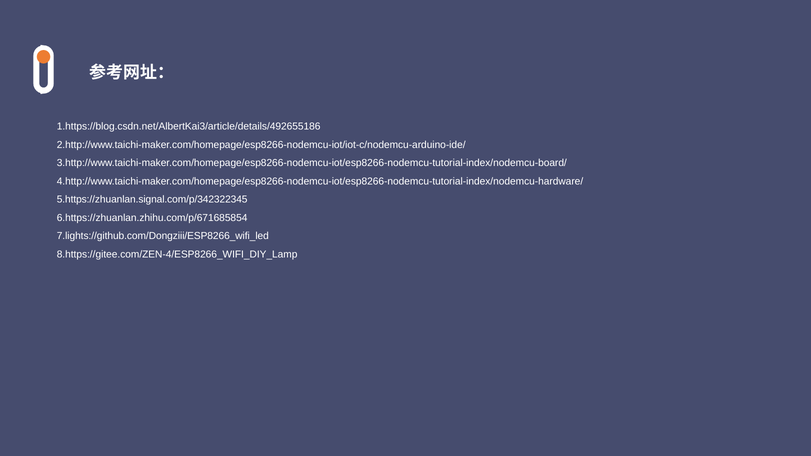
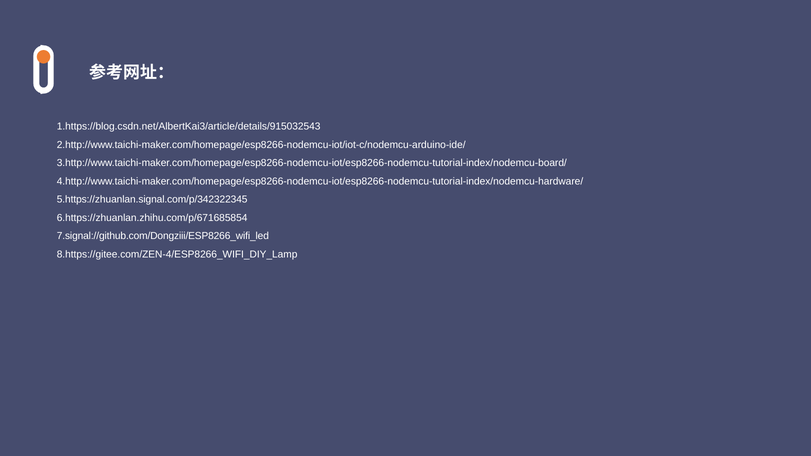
1.https://blog.csdn.net/AlbertKai3/article/details/492655186: 1.https://blog.csdn.net/AlbertKai3/article/details/492655186 -> 1.https://blog.csdn.net/AlbertKai3/article/details/915032543 (189, 127)
7.lights://github.com/Dongziii/ESP8266_wifi_led: 7.lights://github.com/Dongziii/ESP8266_wifi_led -> 7.signal://github.com/Dongziii/ESP8266_wifi_led (163, 236)
